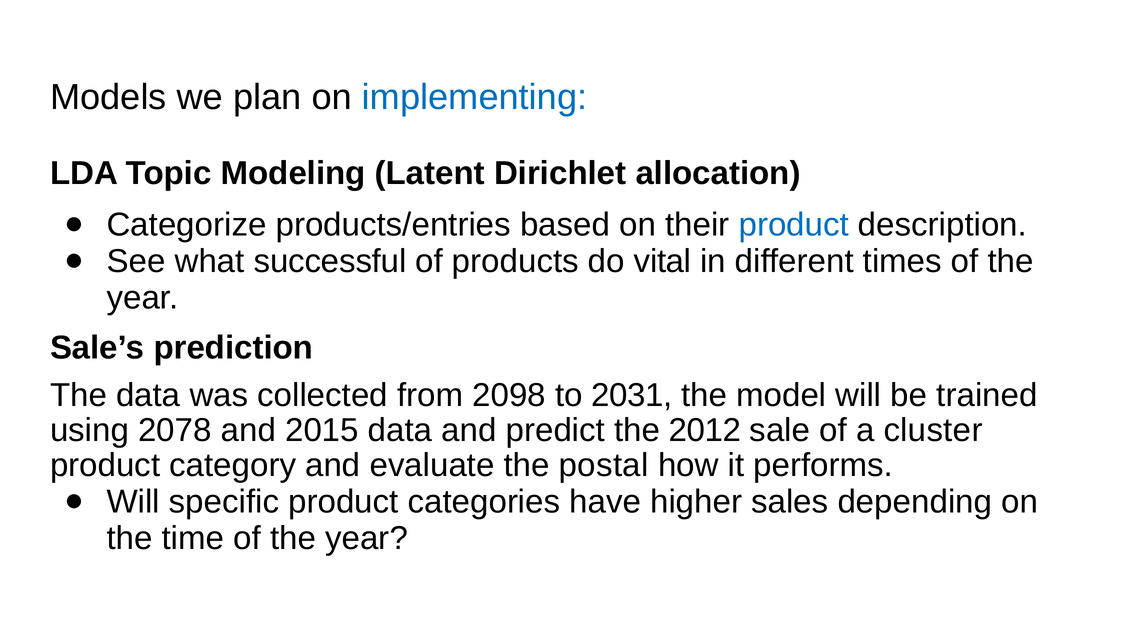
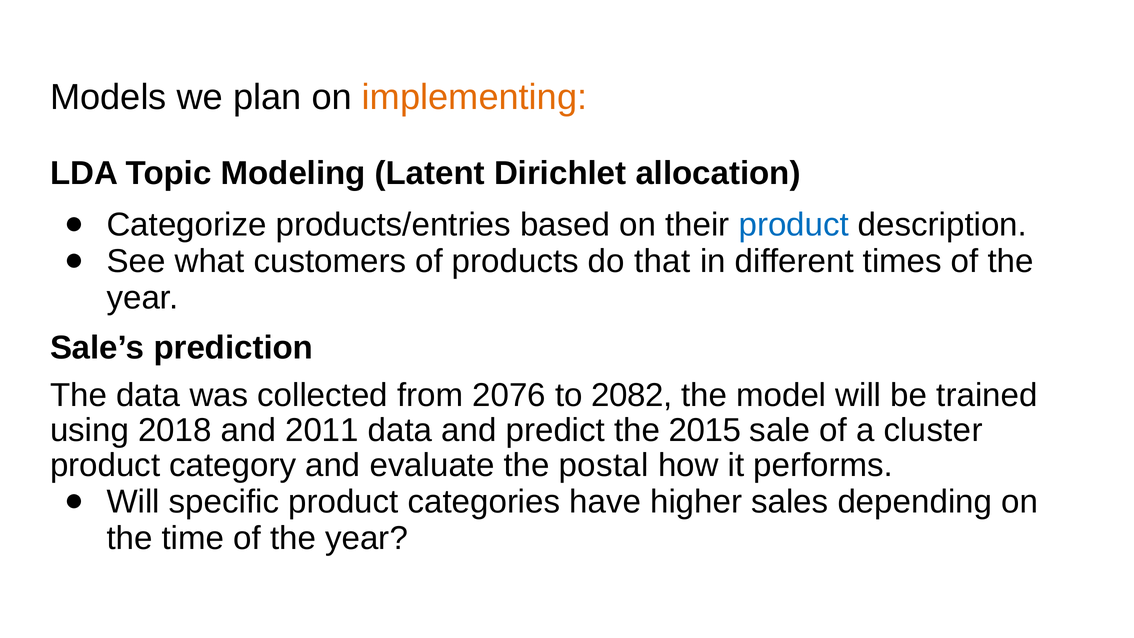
implementing colour: blue -> orange (475, 97)
successful: successful -> customers (330, 261)
vital: vital -> that (662, 261)
2098: 2098 -> 2076 (509, 395)
2031: 2031 -> 2082 (632, 395)
2078: 2078 -> 2018 (175, 430)
2015: 2015 -> 2011 (322, 430)
2012: 2012 -> 2015 (705, 430)
